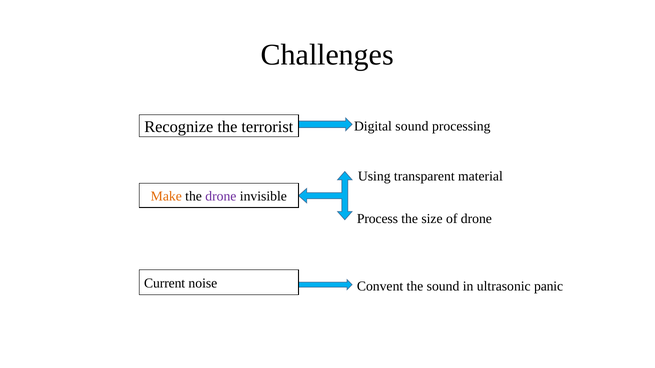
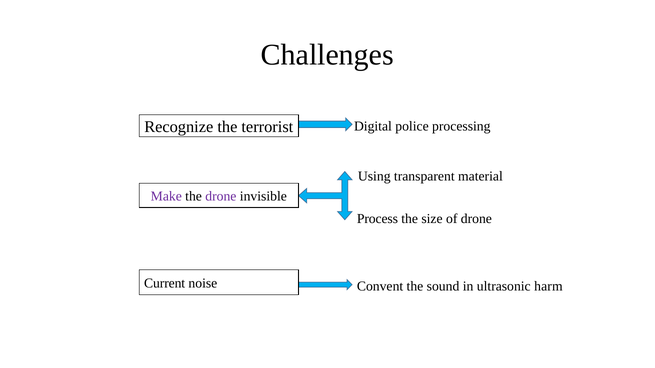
Digital sound: sound -> police (412, 126)
Make colour: orange -> purple (166, 197)
panic: panic -> harm (548, 287)
